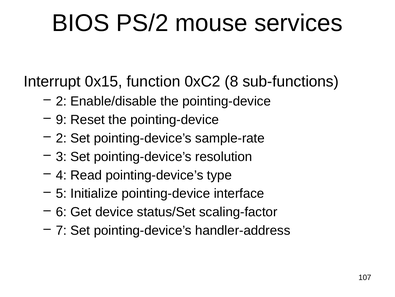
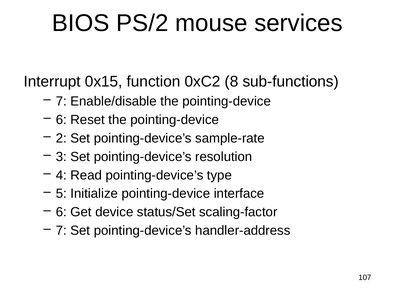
2: 2 -> 7 (61, 101)
9: 9 -> 6 (61, 119)
